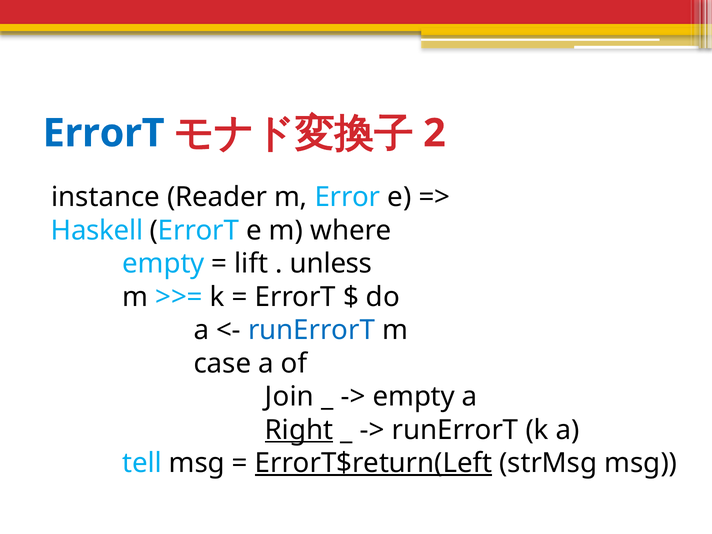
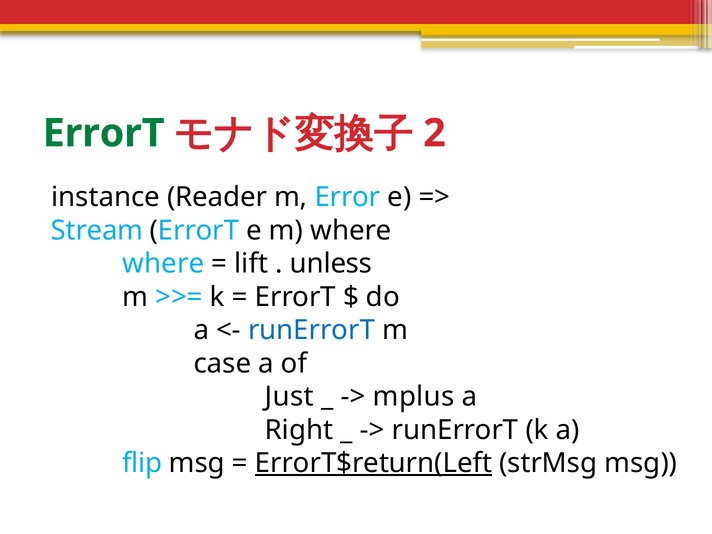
ErrorT colour: blue -> green (104, 133)
Haskell: Haskell -> Stream (97, 230)
empty: empty -> where (163, 264)
Join: Join -> Just (289, 397)
empty: empty -> mplus (414, 397)
Right underline: present -> none (299, 430)
tell: tell -> flip (142, 463)
